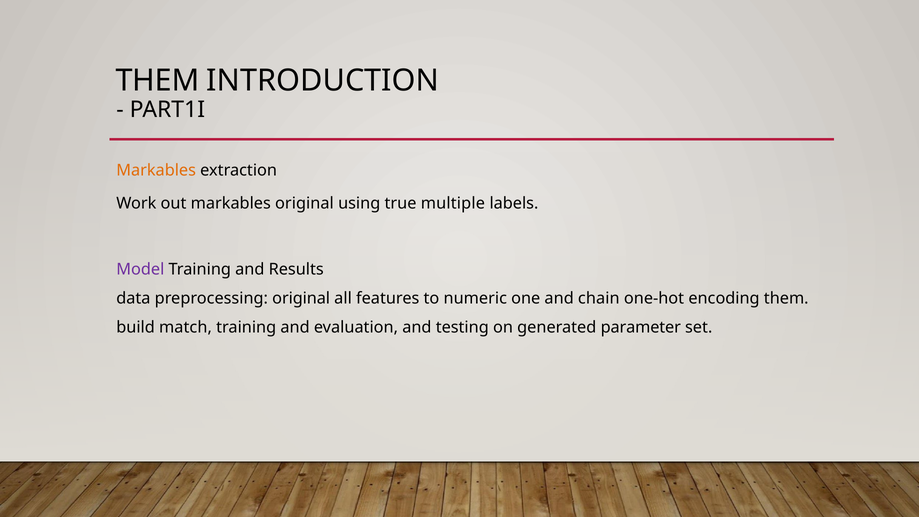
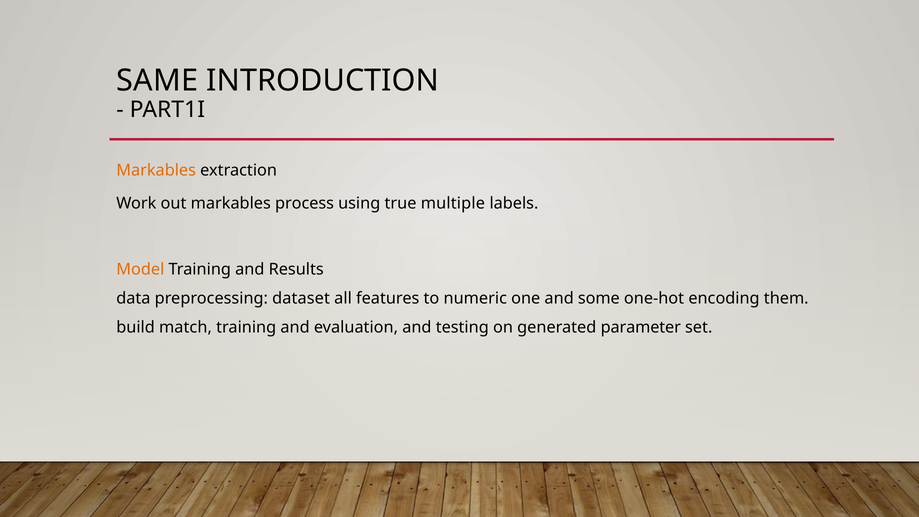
THEM: THEM -> SAME (157, 80)
markables original: original -> process (305, 203)
Model colour: purple -> orange (140, 269)
preprocessing original: original -> dataset (301, 298)
chain: chain -> some (599, 298)
